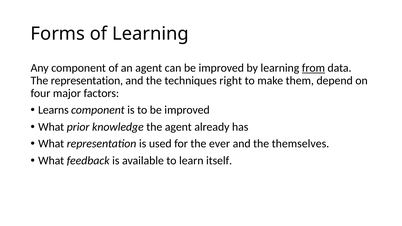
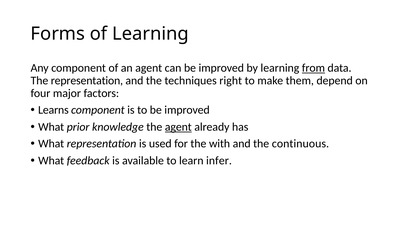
agent underline: none -> present (178, 127)
ever: ever -> with (220, 144)
themselves: themselves -> continuous (300, 144)
itself: itself -> infer (219, 161)
